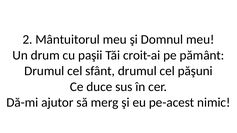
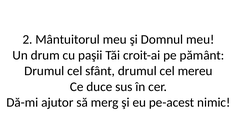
păşuni: păşuni -> mereu (195, 71)
